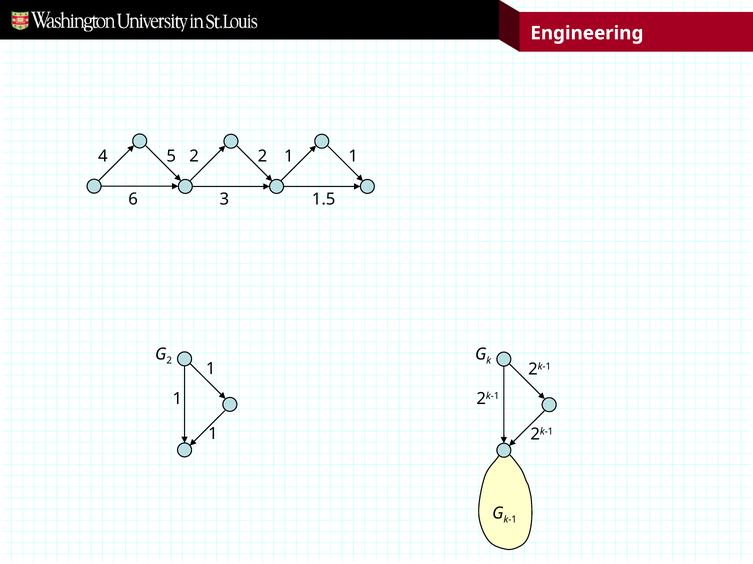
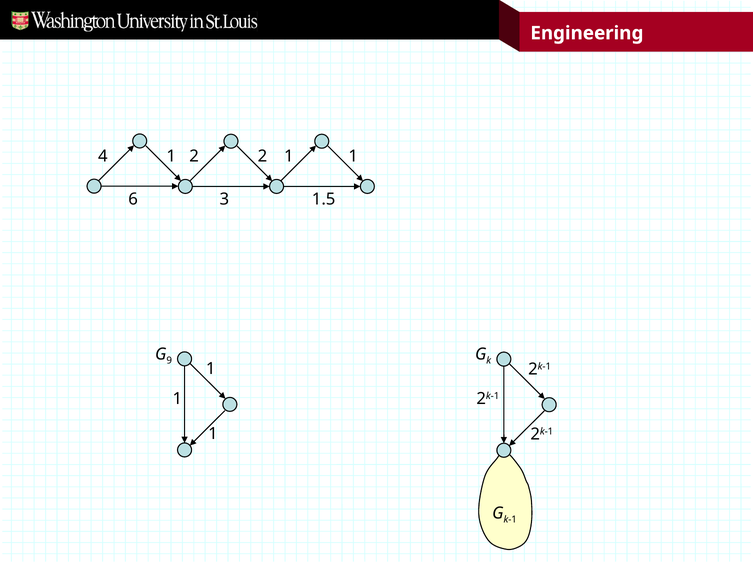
4 5: 5 -> 1 (171, 156)
2: 2 -> 9 (169, 361)
